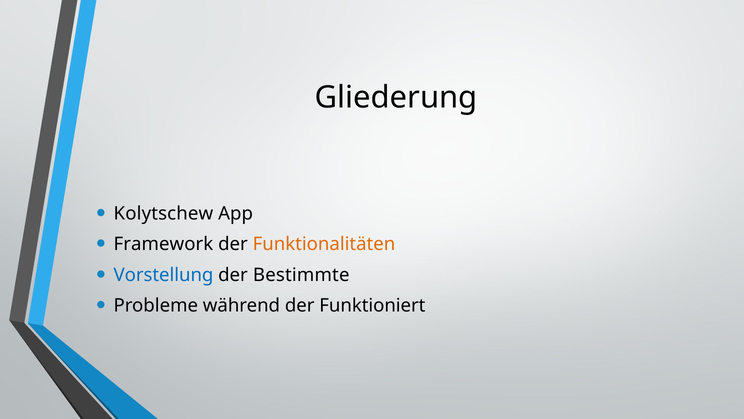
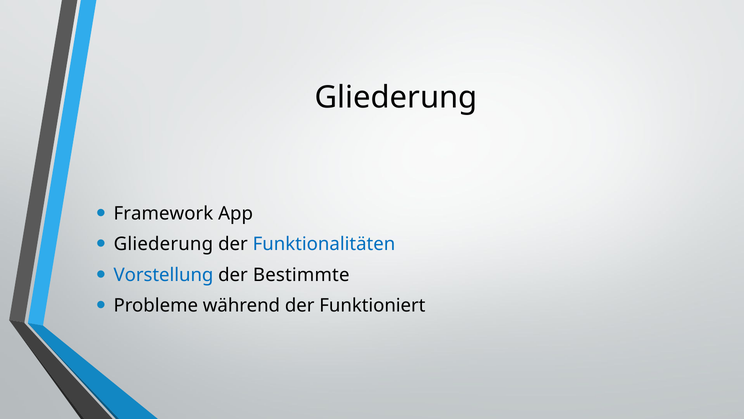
Kolytschew: Kolytschew -> Framework (163, 213)
Framework: Framework -> Gliederung (163, 244)
Funktionalitäten colour: orange -> blue (324, 244)
